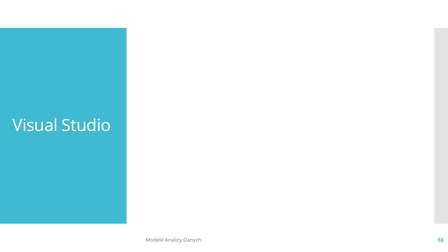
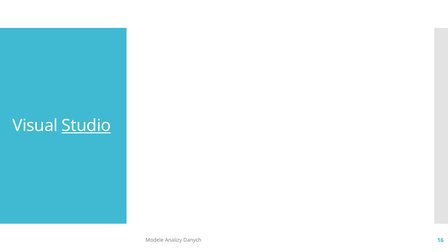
Studio underline: none -> present (86, 126)
